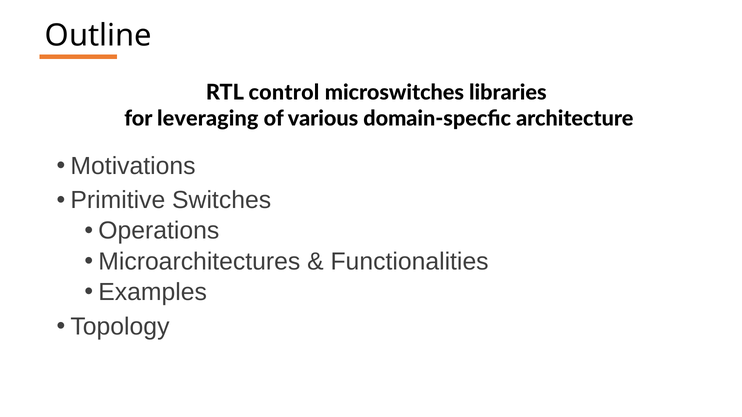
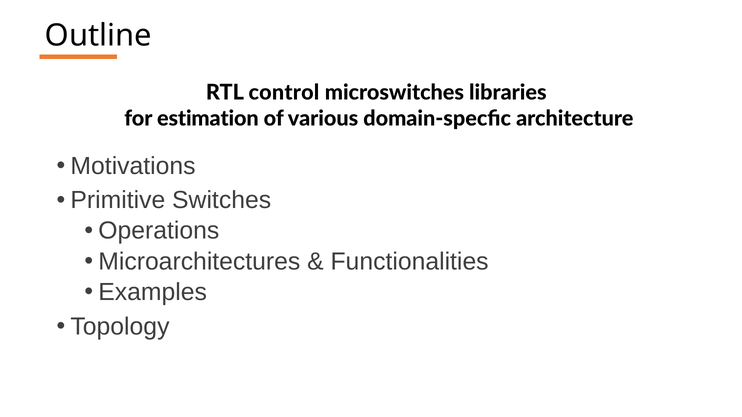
leveraging: leveraging -> estimation (208, 119)
